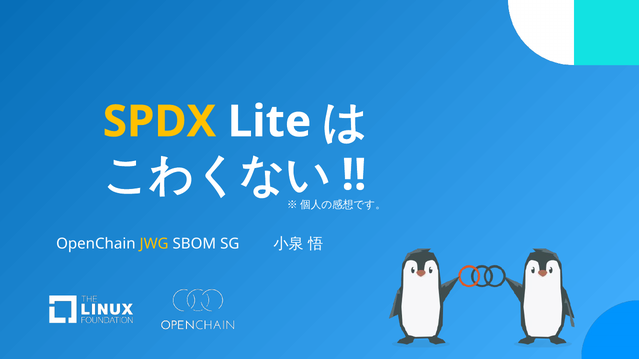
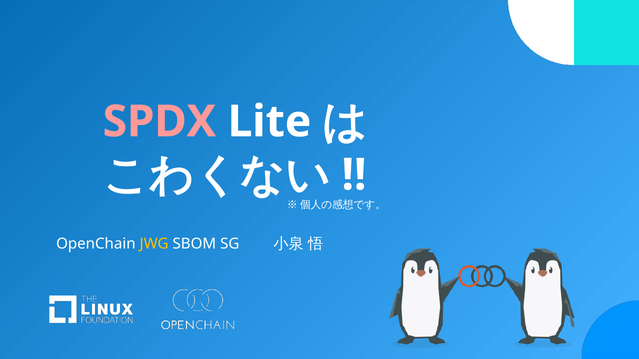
SPDX colour: yellow -> pink (159, 122)
